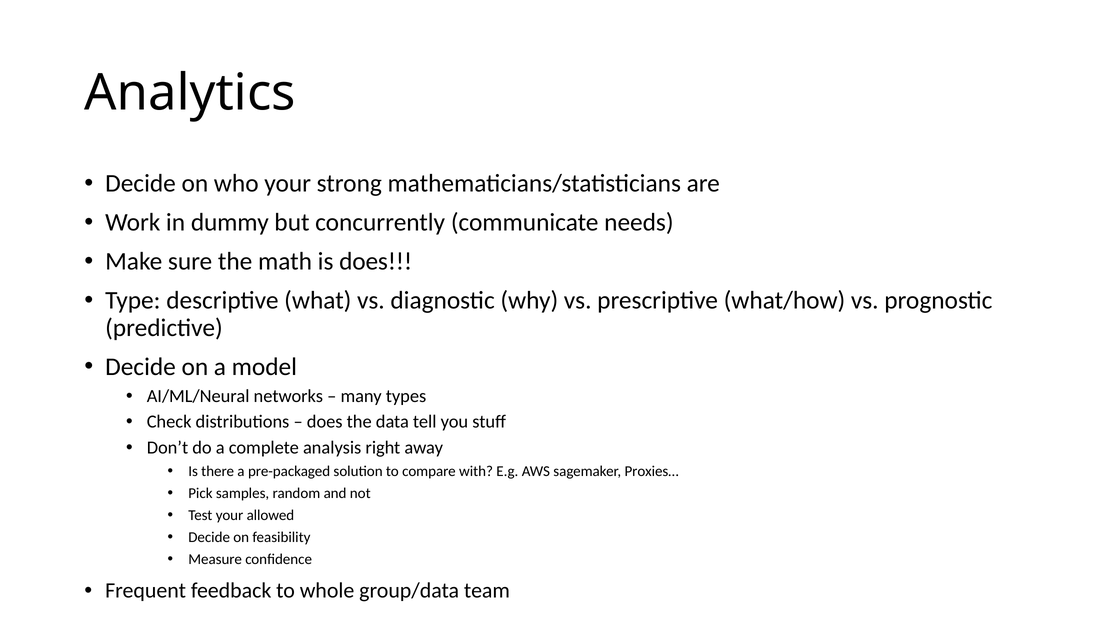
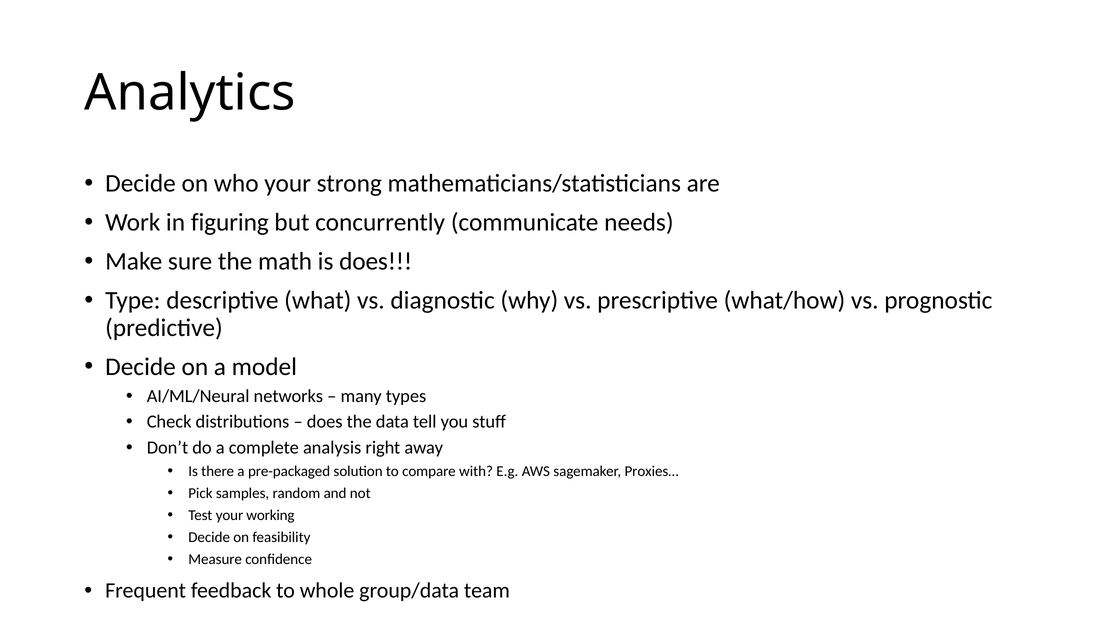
dummy: dummy -> figuring (230, 223)
allowed: allowed -> working (270, 516)
